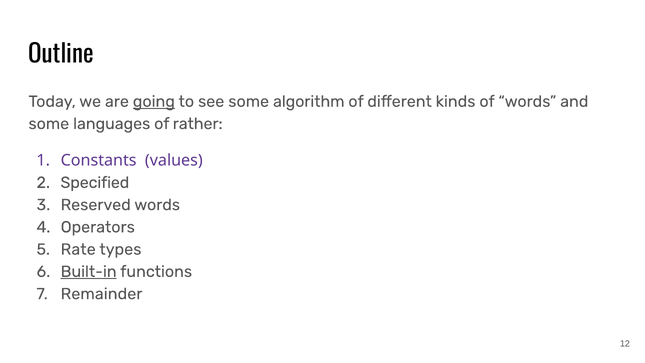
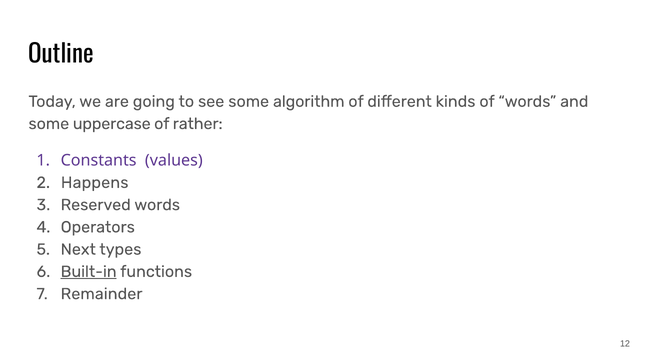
going underline: present -> none (154, 101)
languages: languages -> uppercase (112, 124)
Specified: Specified -> Happens (95, 182)
Rate: Rate -> Next (78, 249)
